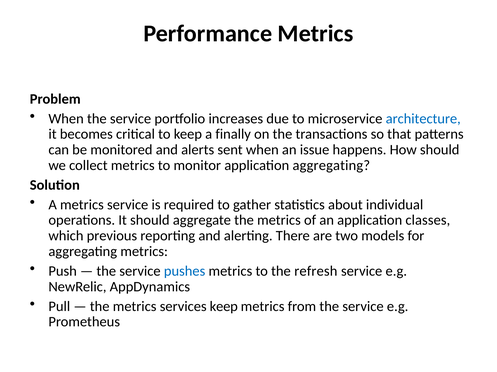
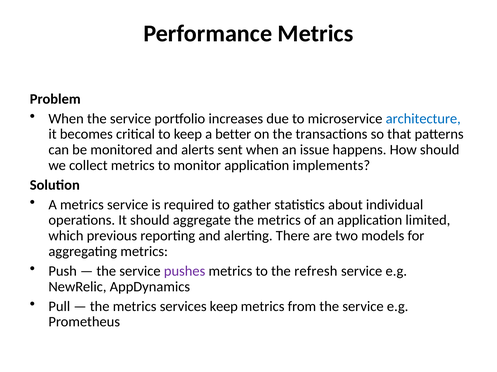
finally: finally -> better (233, 134)
application aggregating: aggregating -> implements (331, 166)
classes: classes -> limited (428, 221)
pushes colour: blue -> purple (185, 272)
